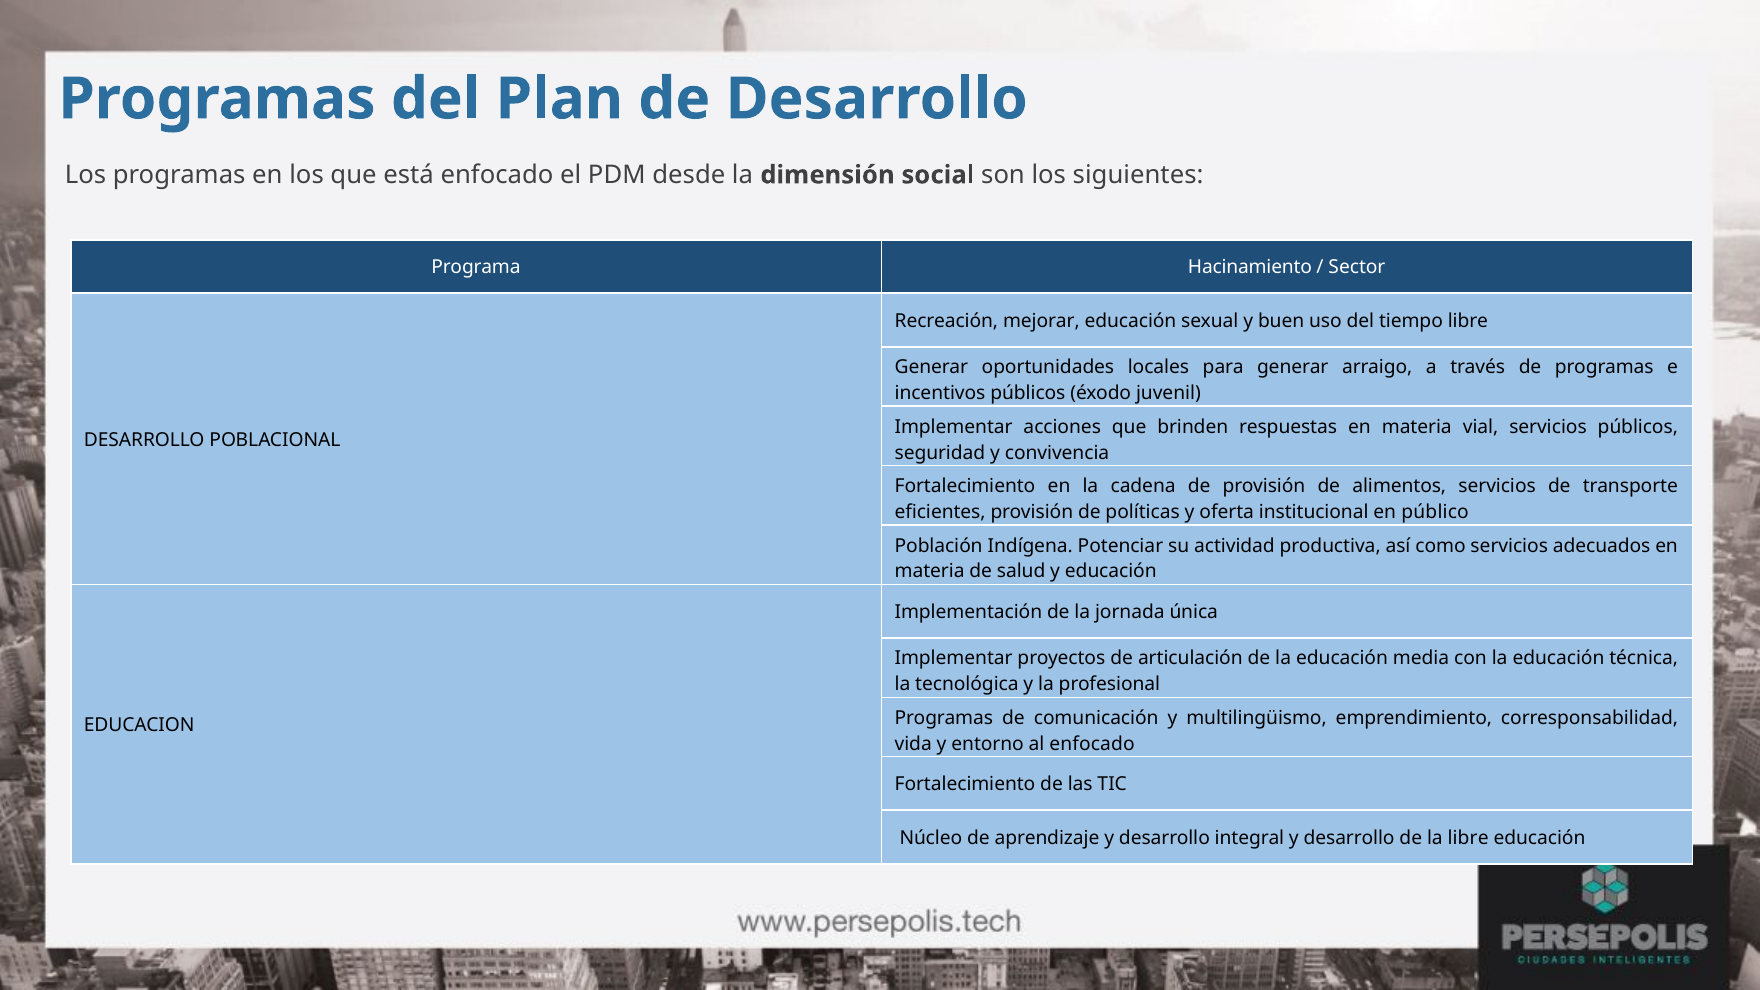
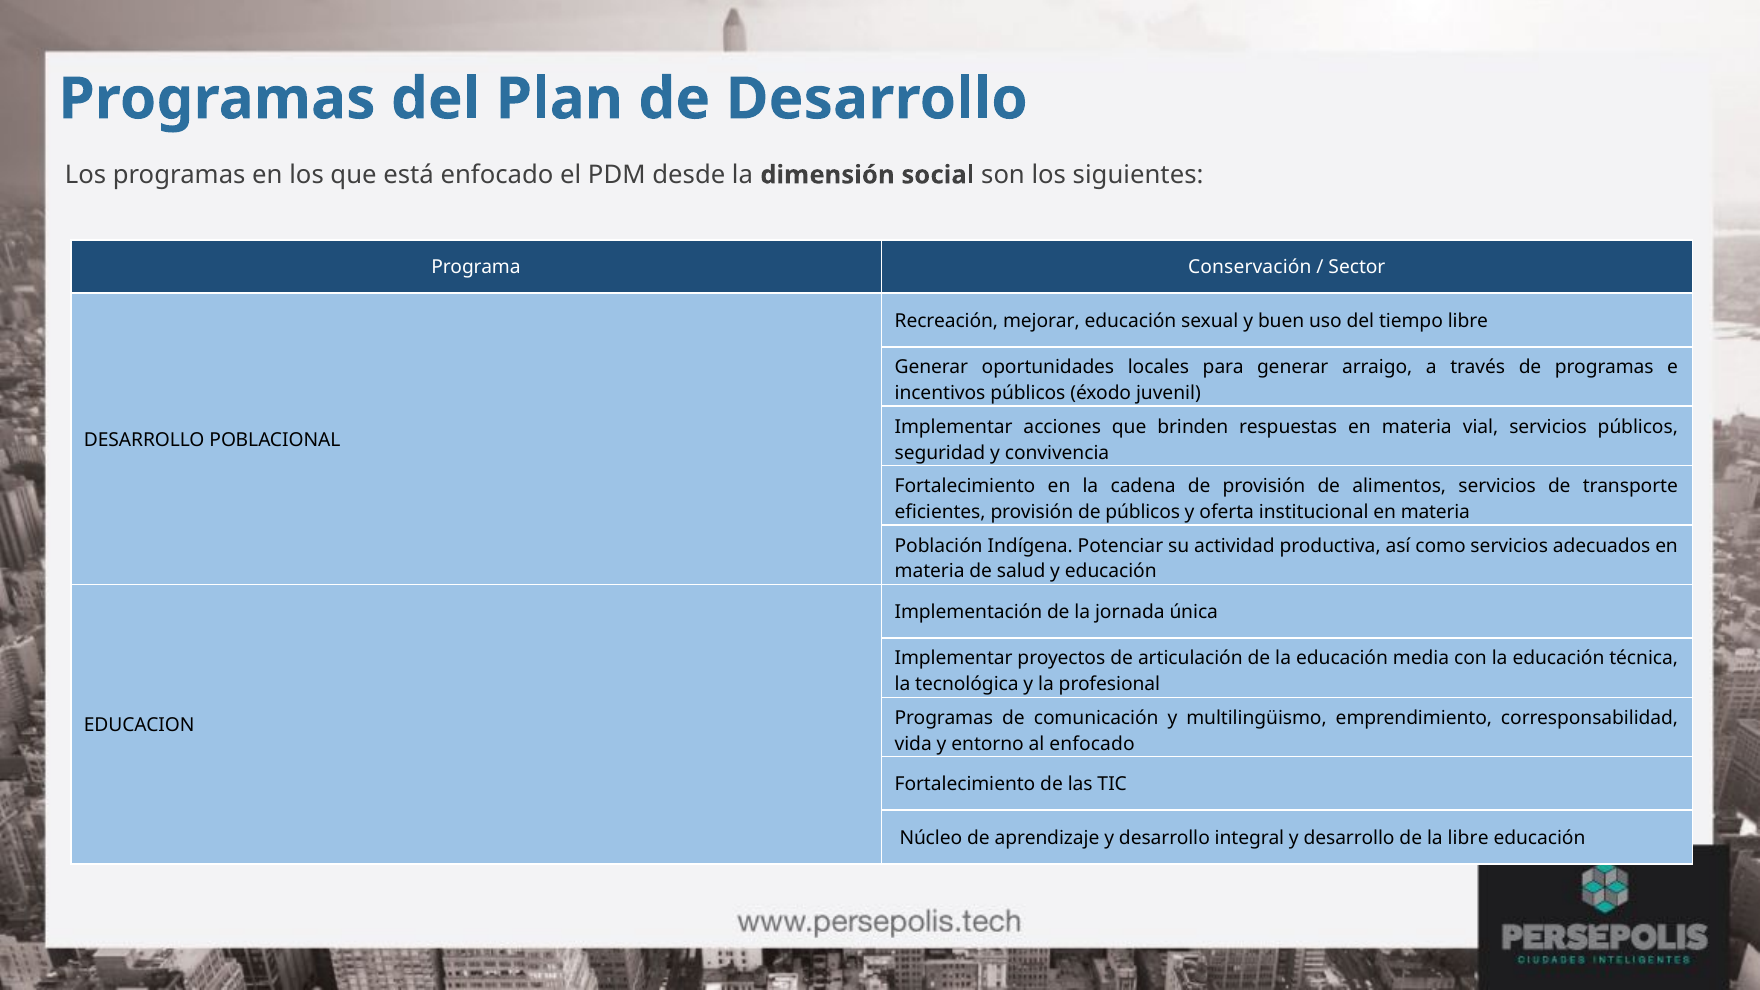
Hacinamiento: Hacinamiento -> Conservación (1250, 268)
de políticas: políticas -> públicos (1143, 512)
institucional en público: público -> materia (1435, 512)
